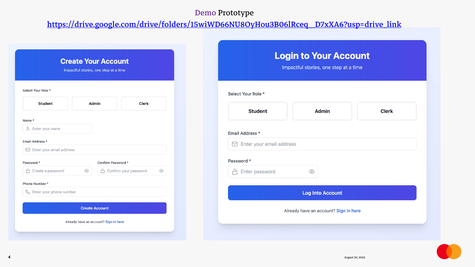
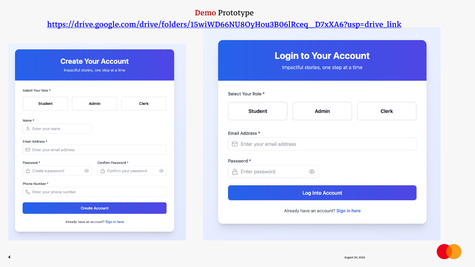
Demo colour: purple -> red (206, 12)
